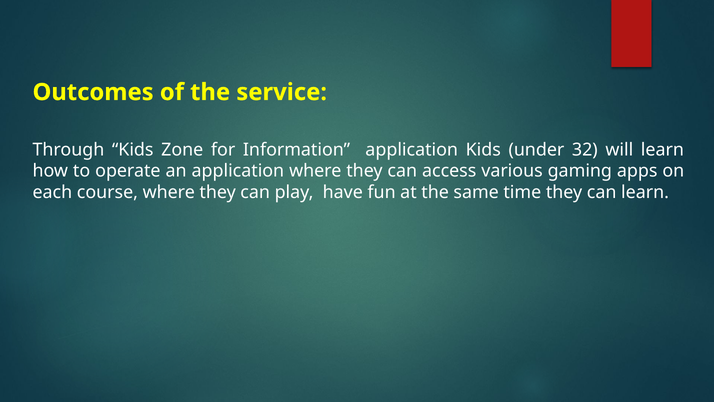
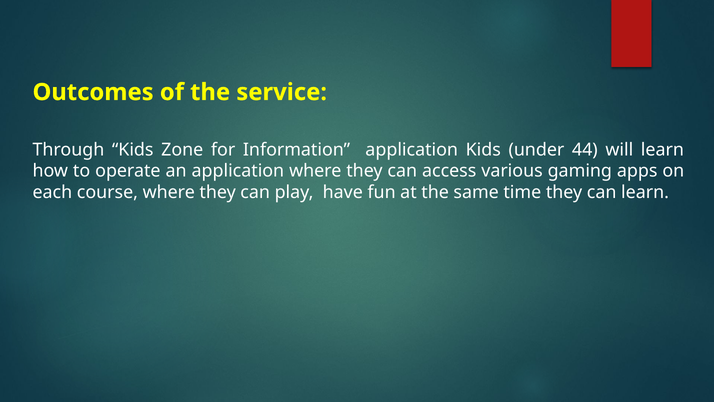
32: 32 -> 44 (585, 149)
